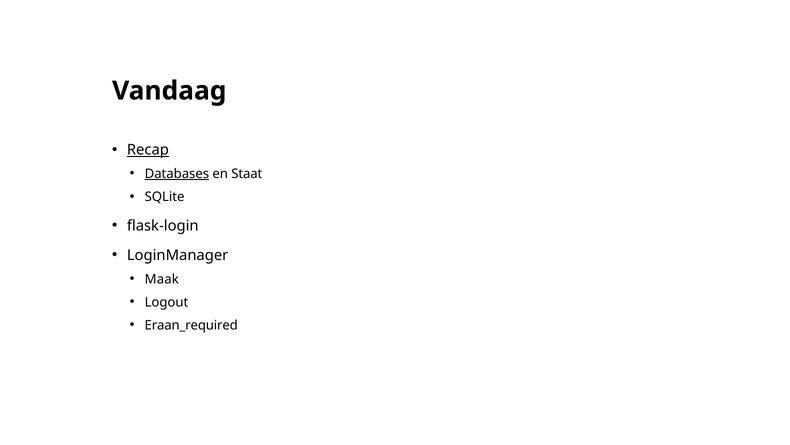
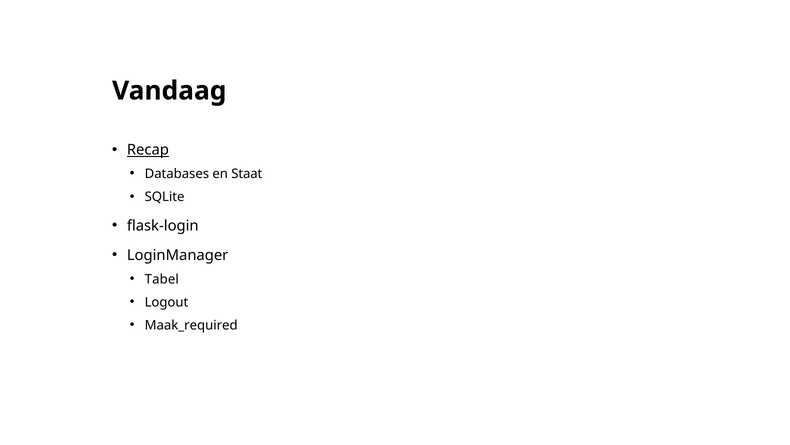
Databases underline: present -> none (177, 174)
Maak: Maak -> Tabel (162, 279)
Eraan_required: Eraan_required -> Maak_required (191, 325)
